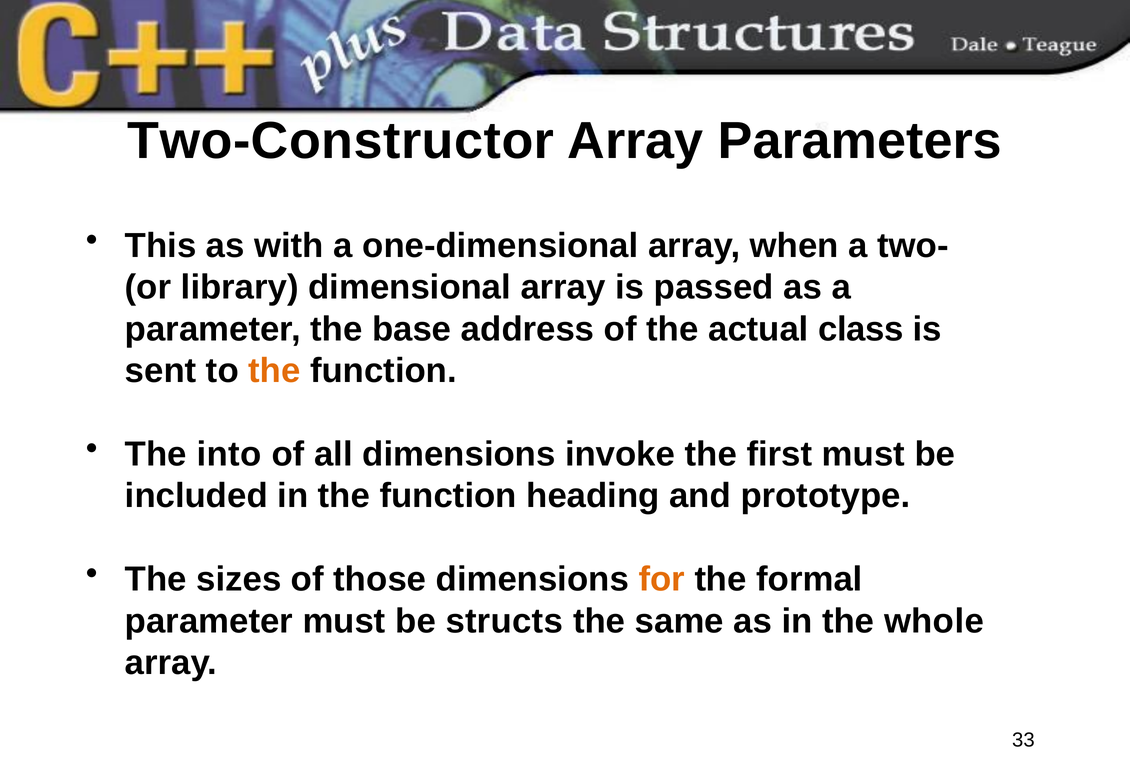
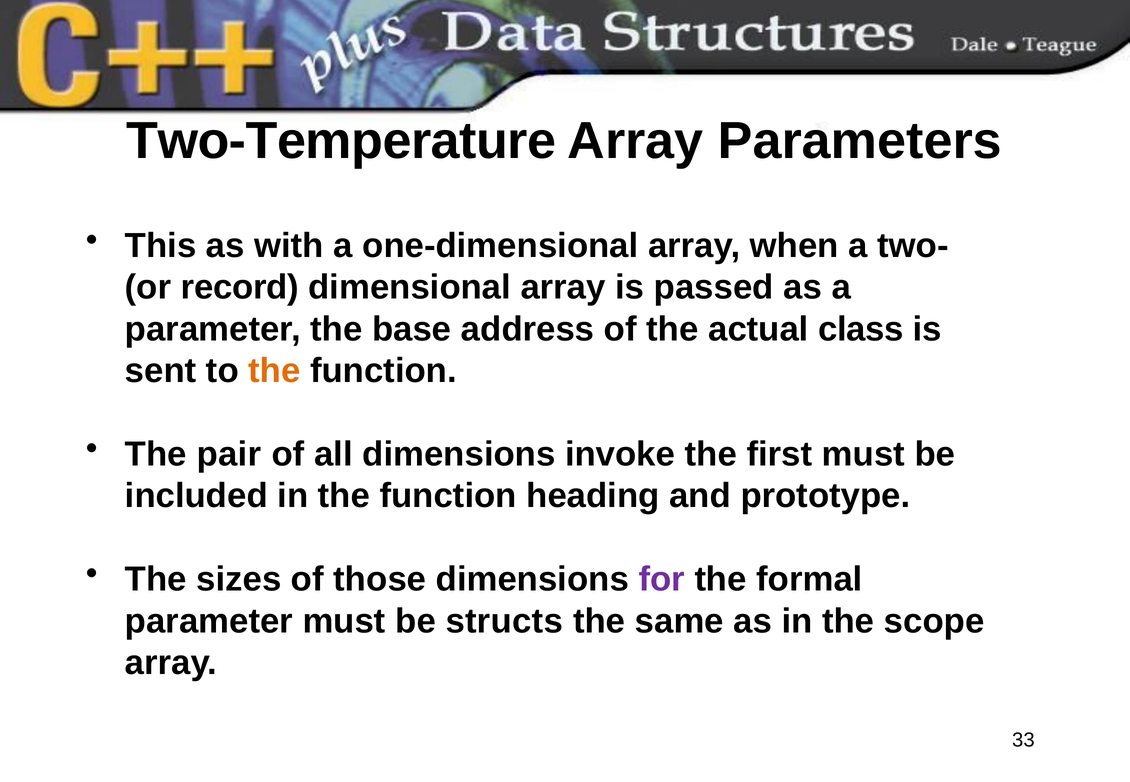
Two-Constructor: Two-Constructor -> Two-Temperature (341, 141)
library: library -> record (240, 288)
into: into -> pair (229, 454)
for colour: orange -> purple (662, 580)
whole: whole -> scope (934, 621)
